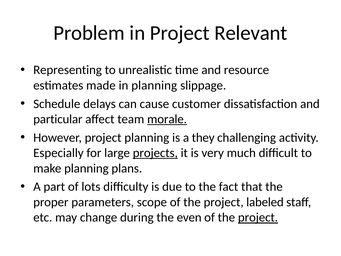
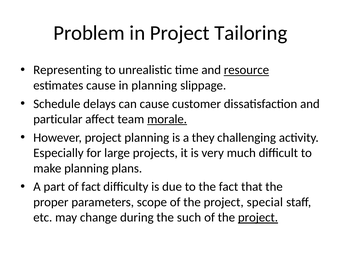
Relevant: Relevant -> Tailoring (251, 33)
resource underline: none -> present (246, 70)
estimates made: made -> cause (101, 85)
projects underline: present -> none (155, 153)
of lots: lots -> fact (91, 187)
labeled: labeled -> special (265, 202)
even: even -> such (189, 217)
